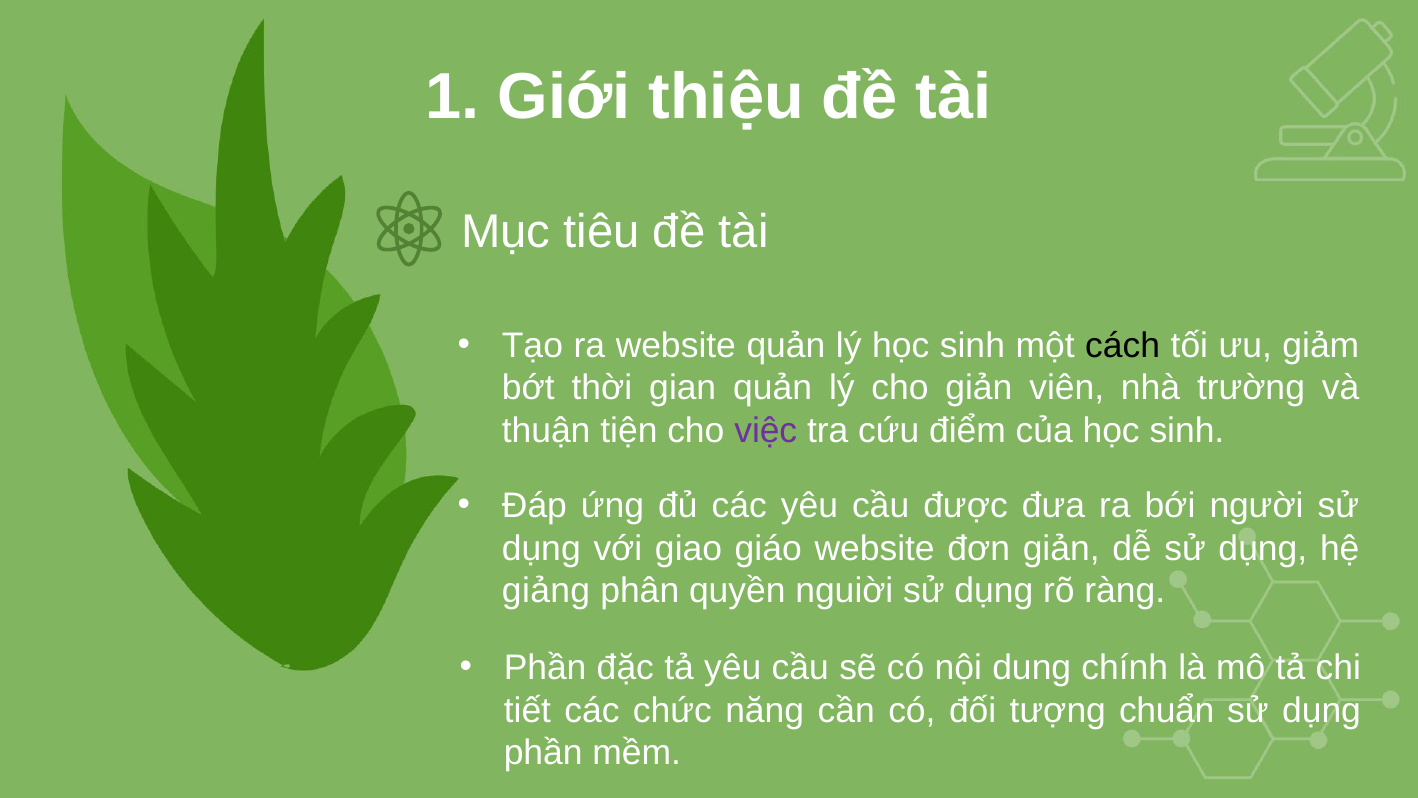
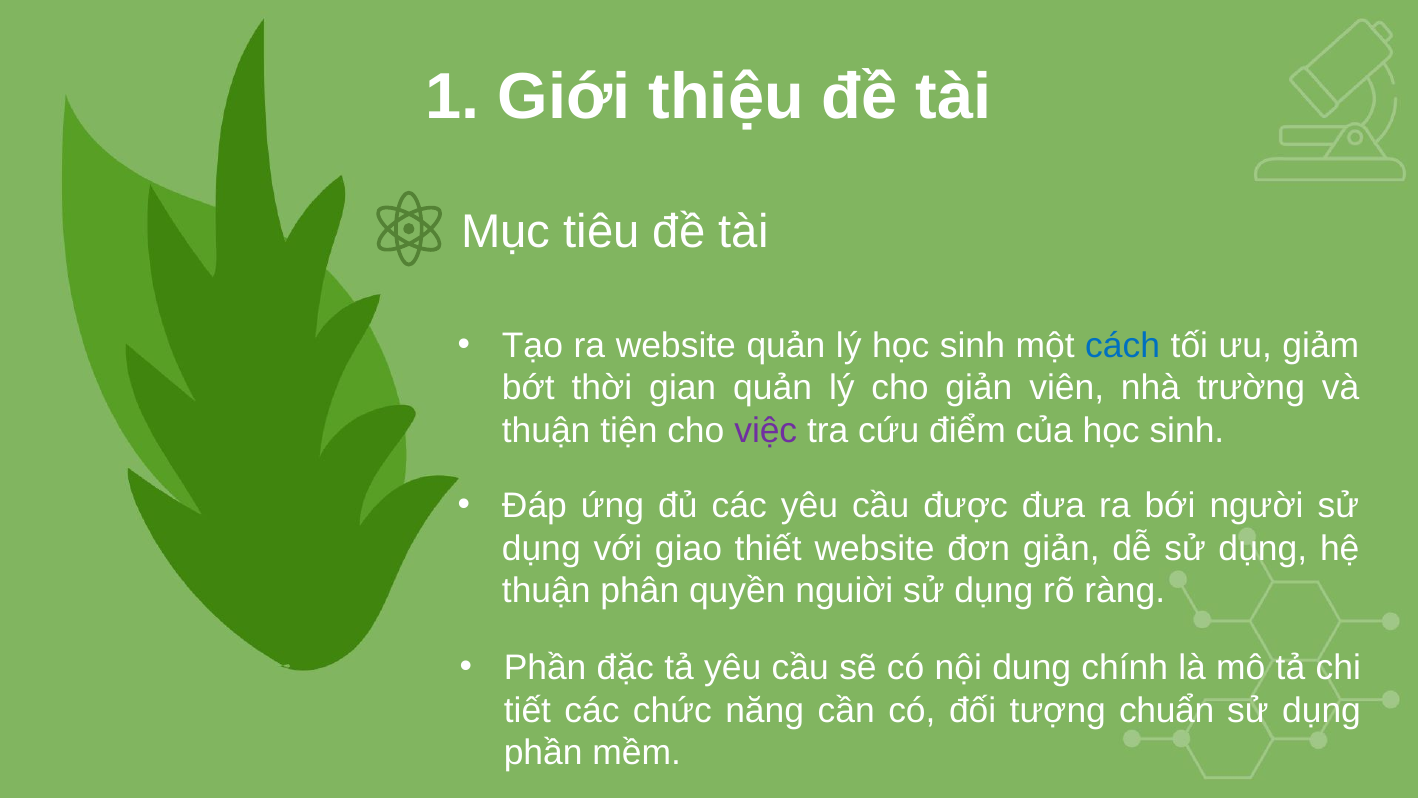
cách colour: black -> blue (1123, 345)
giáo: giáo -> thiết (768, 548)
giảng: giảng -> thuận (546, 591)
